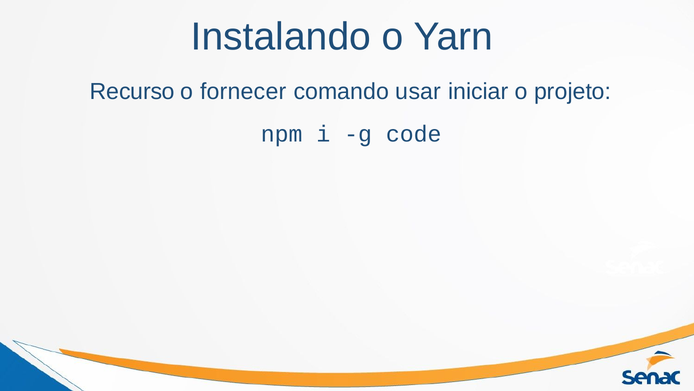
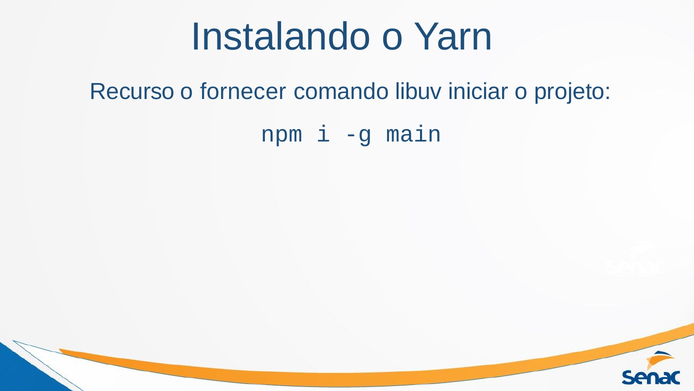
usar: usar -> libuv (419, 92)
code: code -> main (414, 134)
